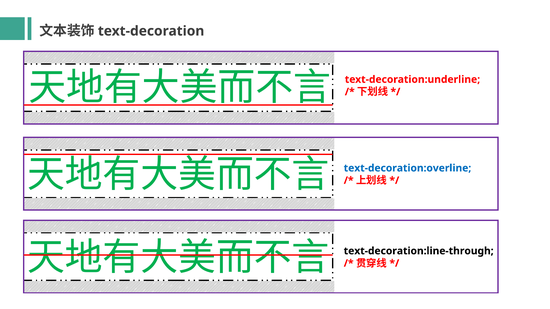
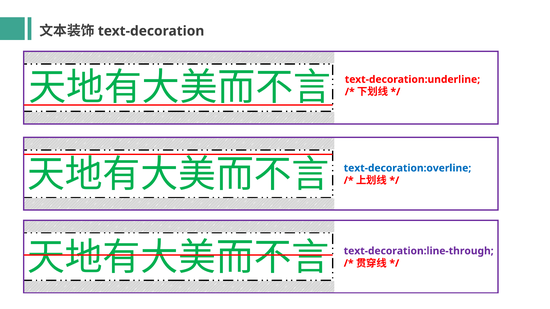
text-decoration:line-through colour: black -> purple (419, 251)
